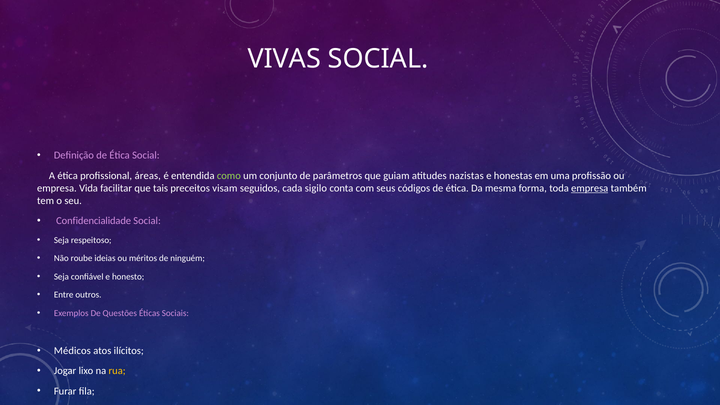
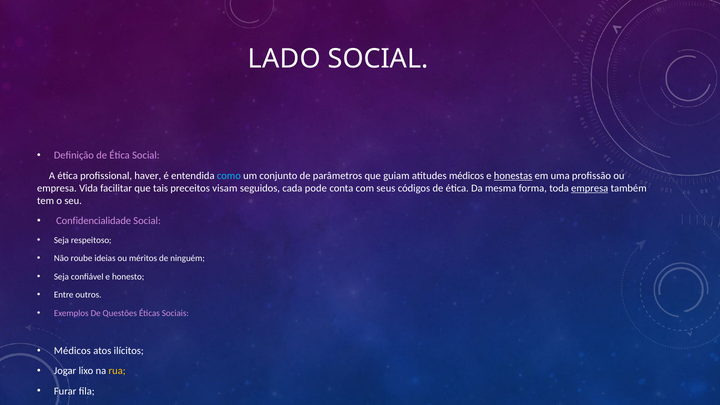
VIVAS: VIVAS -> LADO (284, 59)
áreas: áreas -> haver (148, 176)
como colour: light green -> light blue (229, 176)
atitudes nazistas: nazistas -> médicos (467, 176)
honestas underline: none -> present (513, 176)
sigilo: sigilo -> pode (316, 188)
